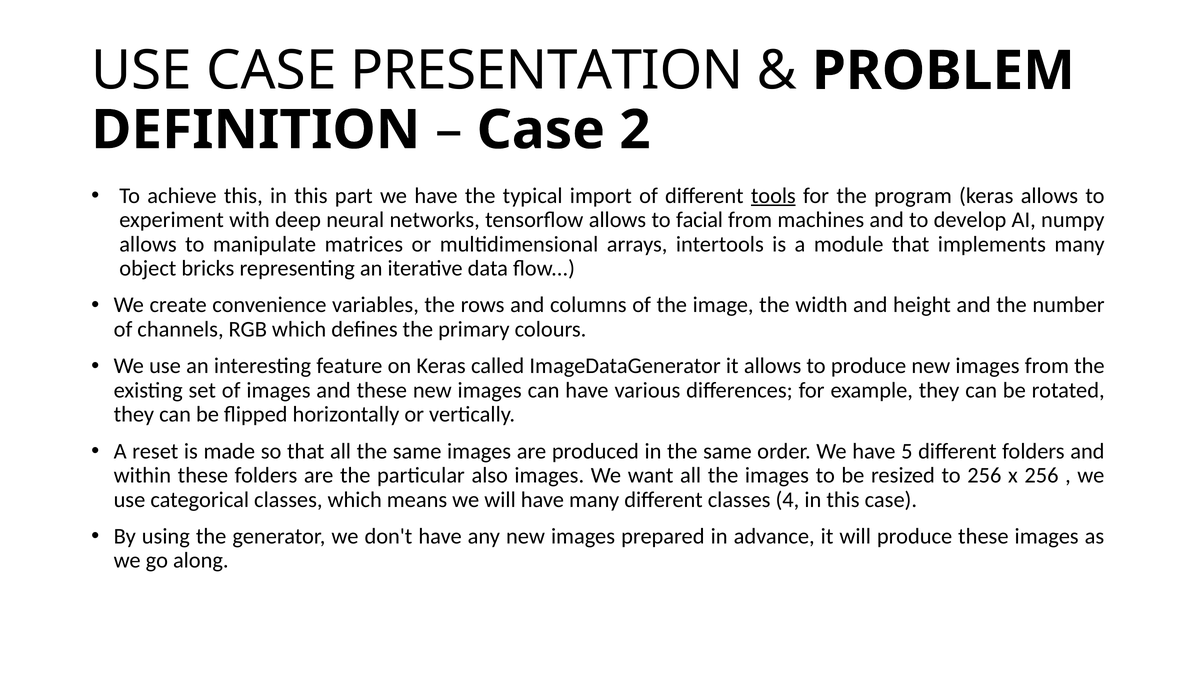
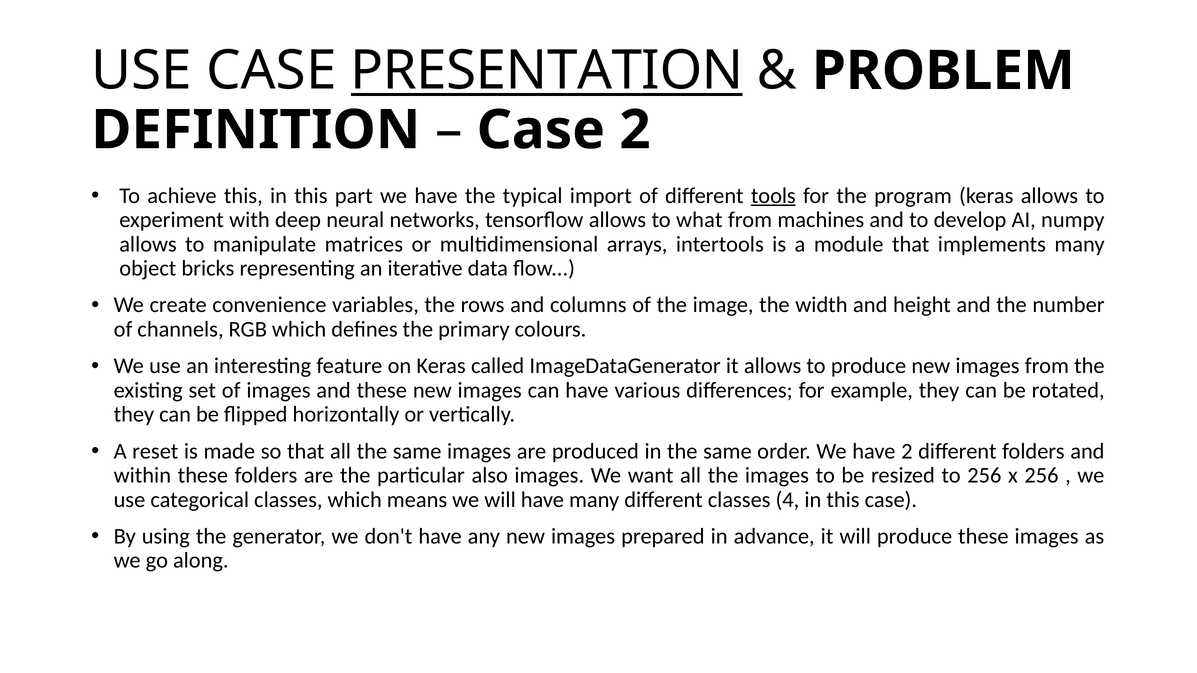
PRESENTATION underline: none -> present (547, 71)
facial: facial -> what (699, 220)
have 5: 5 -> 2 (907, 451)
